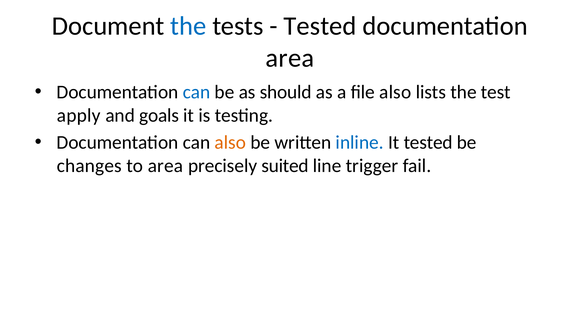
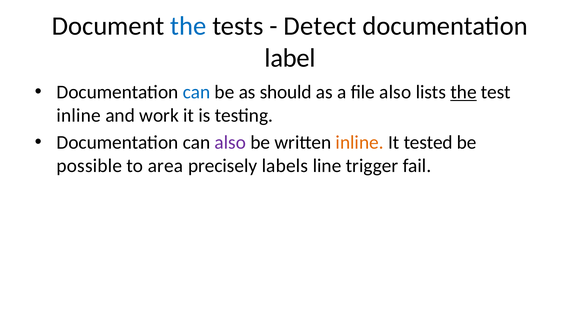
Tested: Tested -> Detect (320, 26)
area: area -> label (290, 58)
the underline: none -> present (464, 92)
apply: apply -> inline (79, 115)
goals: goals -> work (159, 115)
also colour: orange -> purple (230, 142)
inline colour: blue -> orange (360, 142)
changes: changes -> possible (89, 165)
suited: suited -> labels (285, 165)
